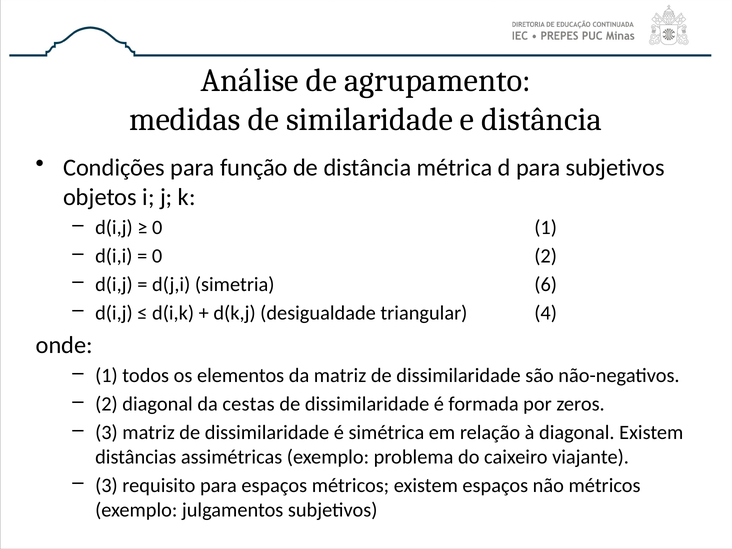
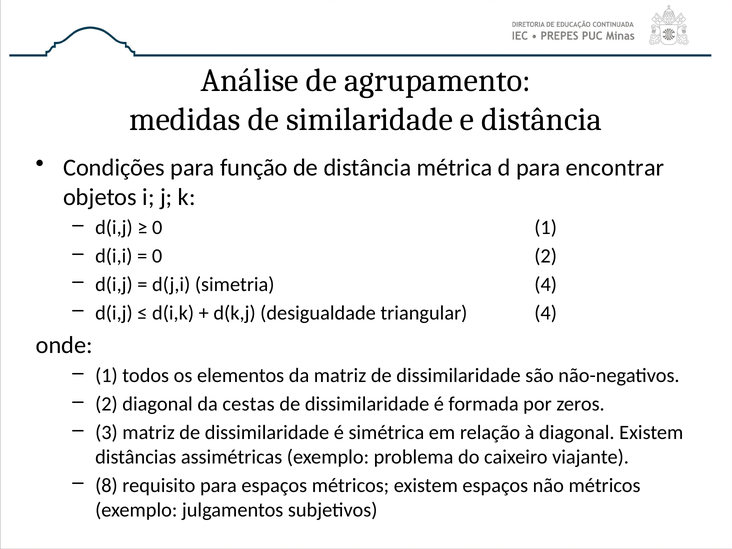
para subjetivos: subjetivos -> encontrar (615, 168)
simetria 6: 6 -> 4 (546, 285)
3: 3 -> 8 (106, 485)
